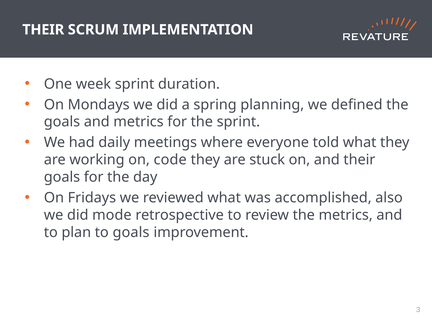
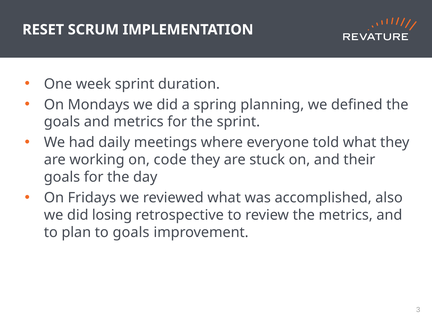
THEIR: THEIR -> RESET (43, 30)
mode: mode -> losing (112, 215)
